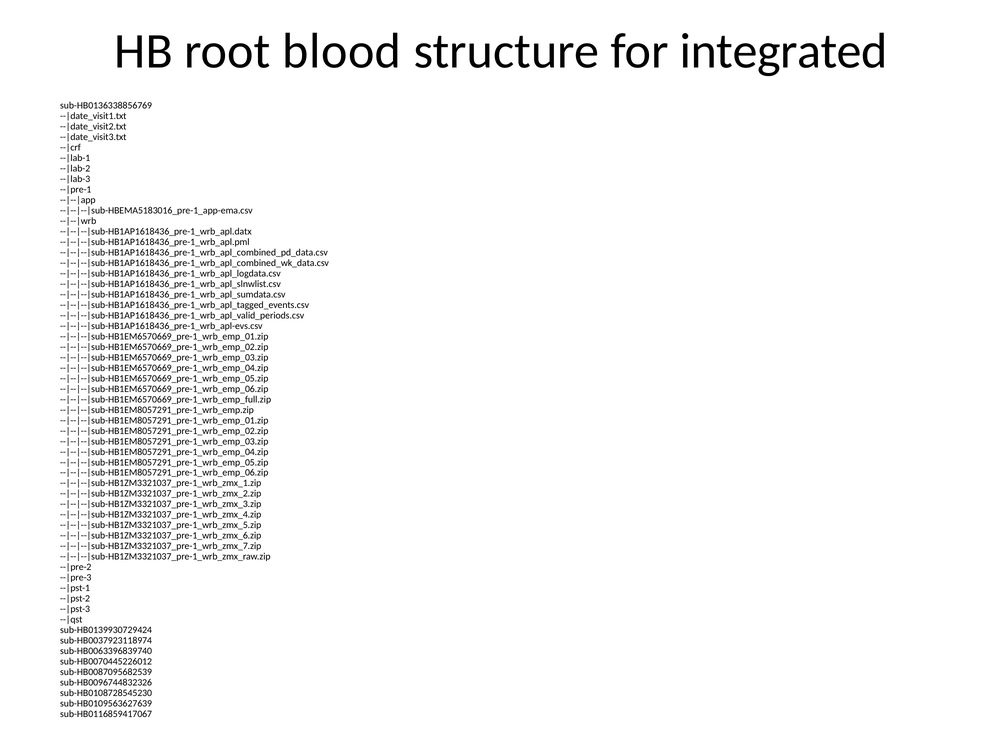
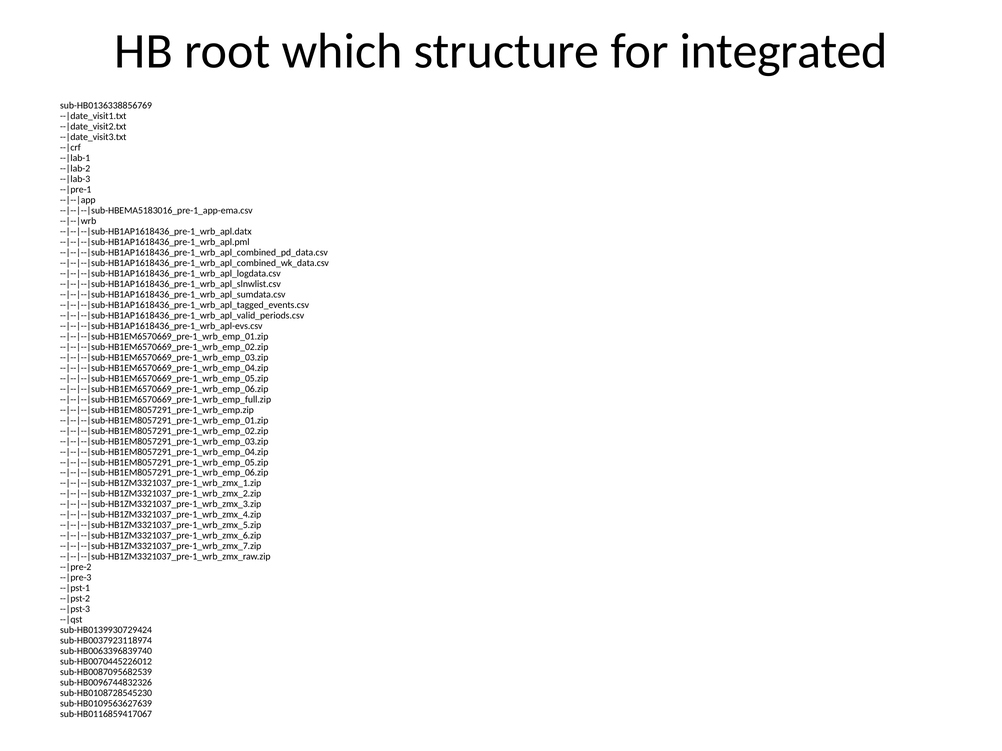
blood: blood -> which (342, 51)
